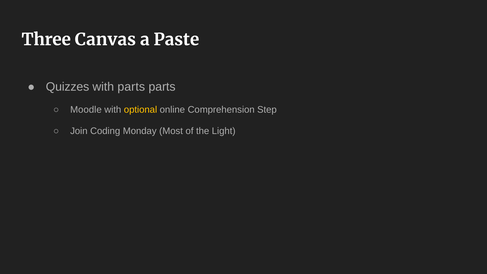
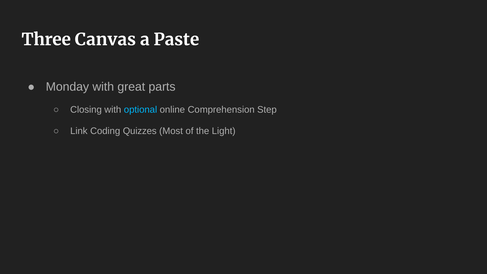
Quizzes: Quizzes -> Monday (67, 87)
with parts: parts -> great (131, 87)
Moodle: Moodle -> Closing (86, 110)
optional colour: yellow -> light blue (141, 110)
Join: Join -> Link (79, 131)
Monday: Monday -> Quizzes (140, 131)
